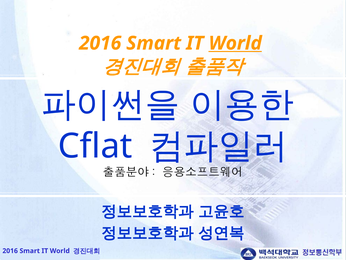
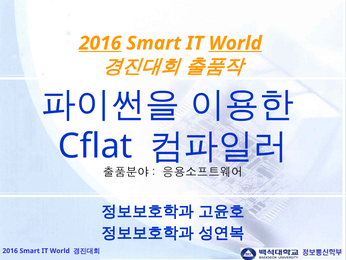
2016 underline: none -> present (100, 43)
